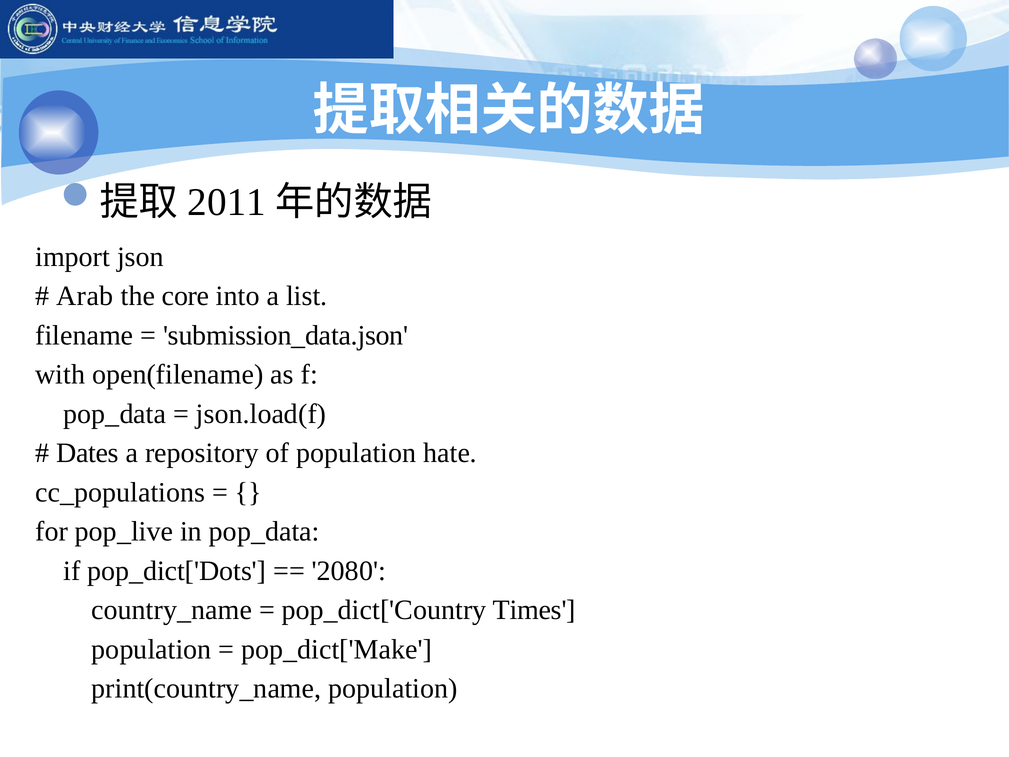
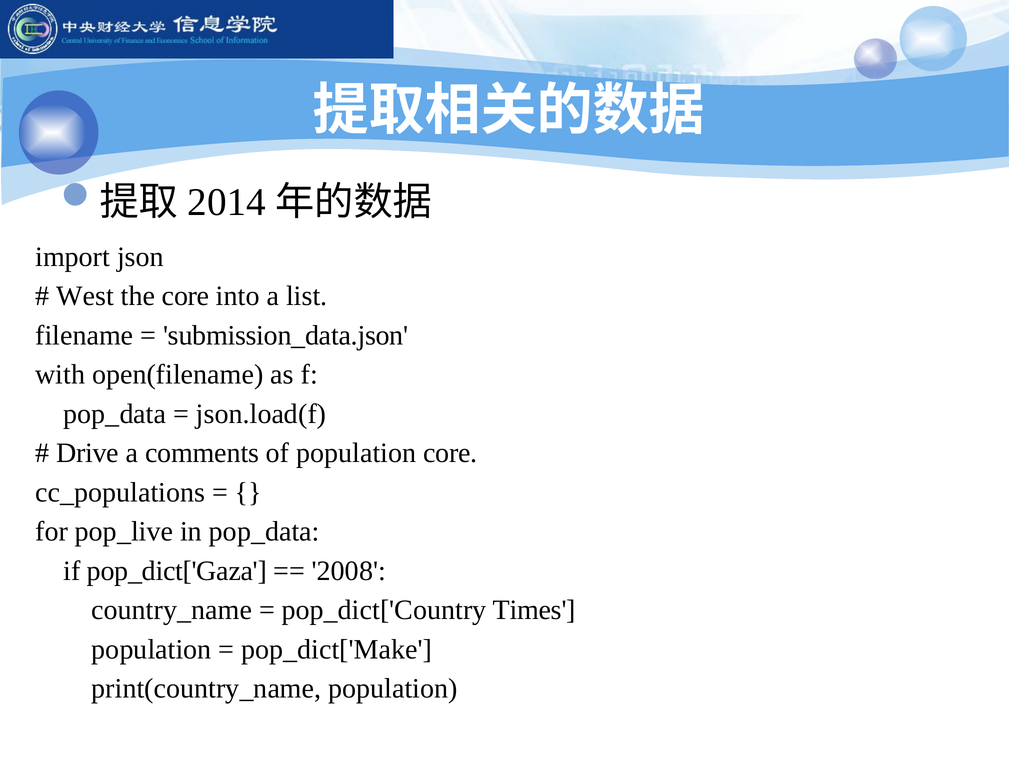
2011: 2011 -> 2014 (227, 202)
Arab: Arab -> West (85, 296)
Dates: Dates -> Drive (88, 453)
repository: repository -> comments (202, 453)
population hate: hate -> core (450, 453)
pop_dict['Dots: pop_dict['Dots -> pop_dict['Gaza (177, 571)
2080: 2080 -> 2008 (349, 571)
